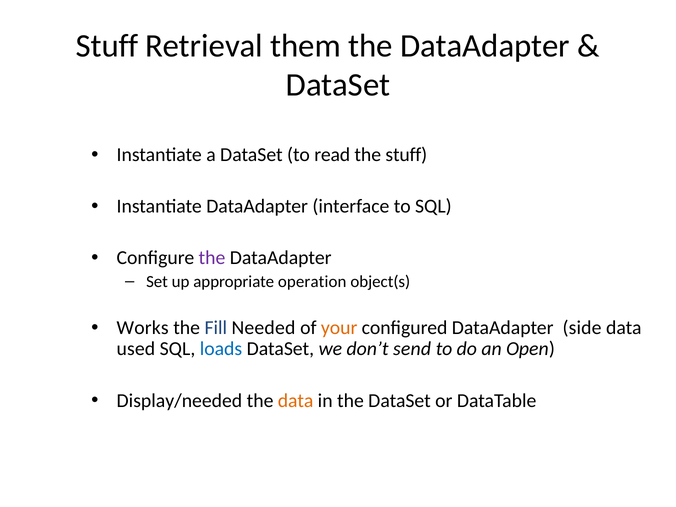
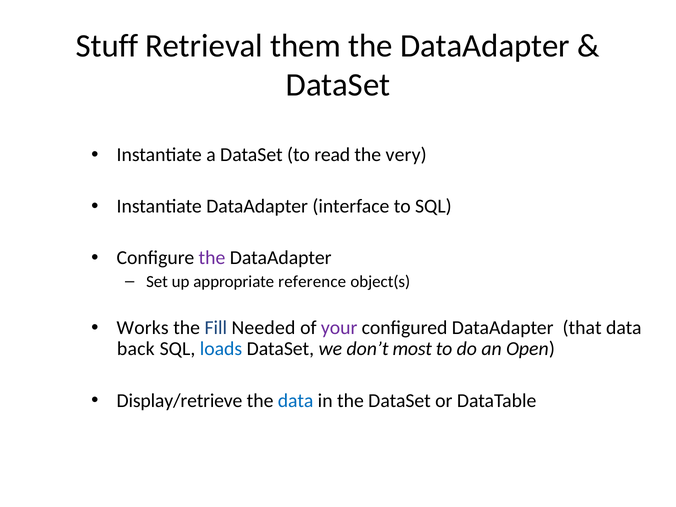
the stuff: stuff -> very (406, 155)
operation: operation -> reference (312, 281)
your colour: orange -> purple (339, 328)
side: side -> that (582, 328)
used: used -> back (136, 349)
send: send -> most (412, 349)
Display/needed: Display/needed -> Display/retrieve (180, 401)
data colour: orange -> blue (296, 401)
